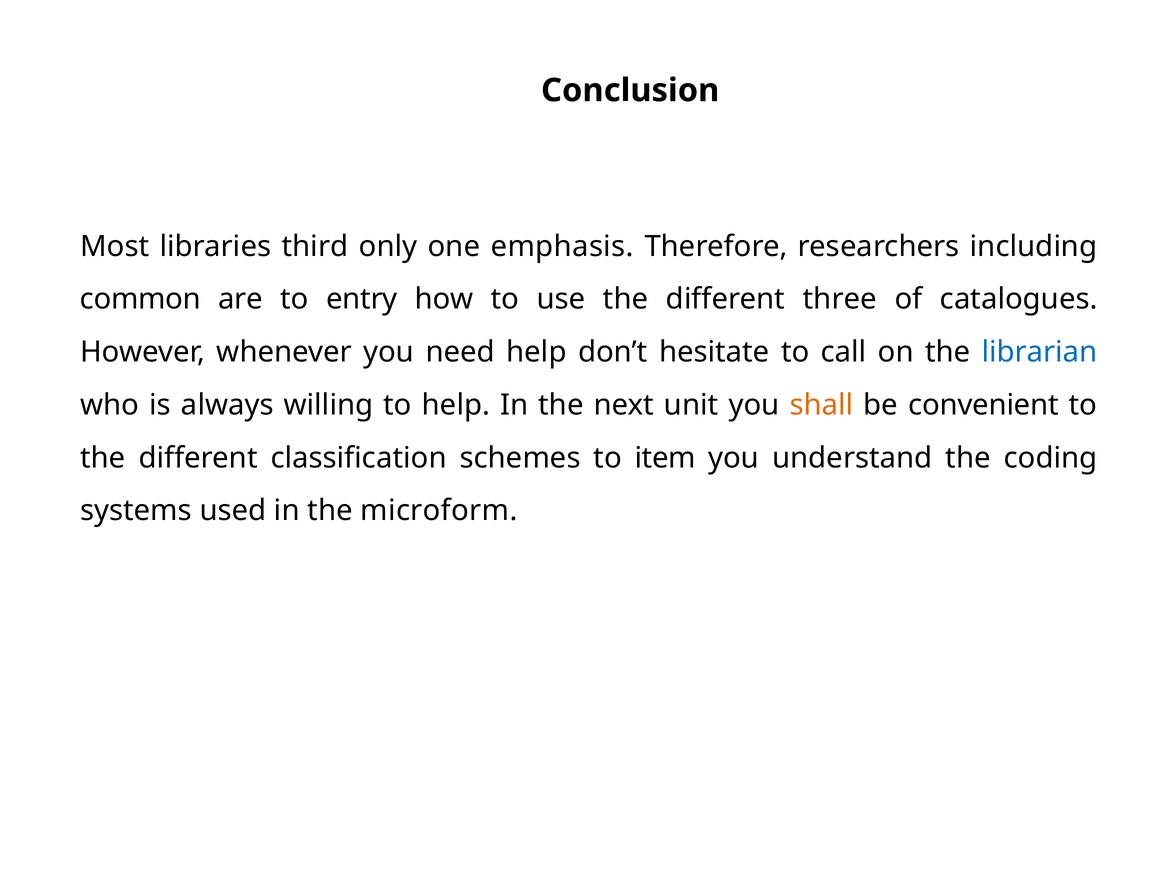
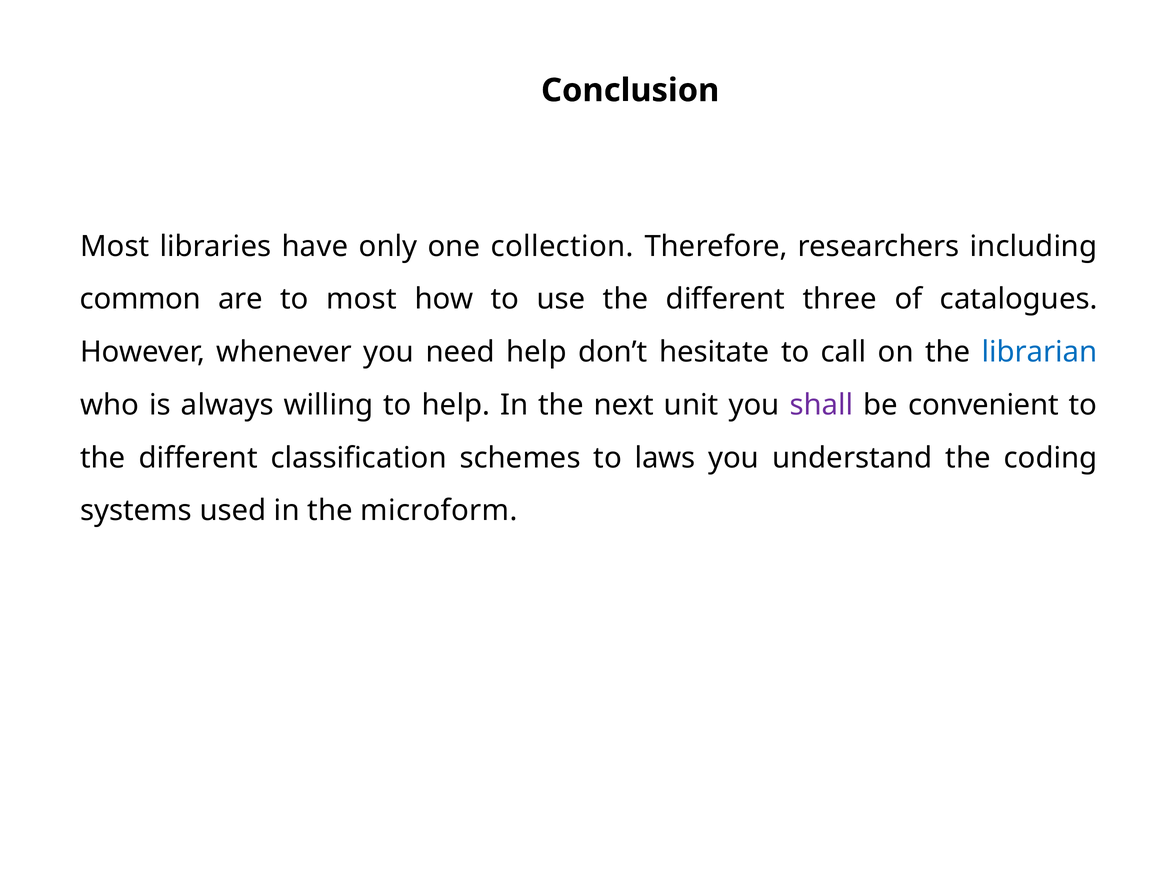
third: third -> have (315, 246)
emphasis: emphasis -> collection (562, 246)
to entry: entry -> most (362, 299)
shall colour: orange -> purple (821, 405)
item: item -> laws (665, 458)
